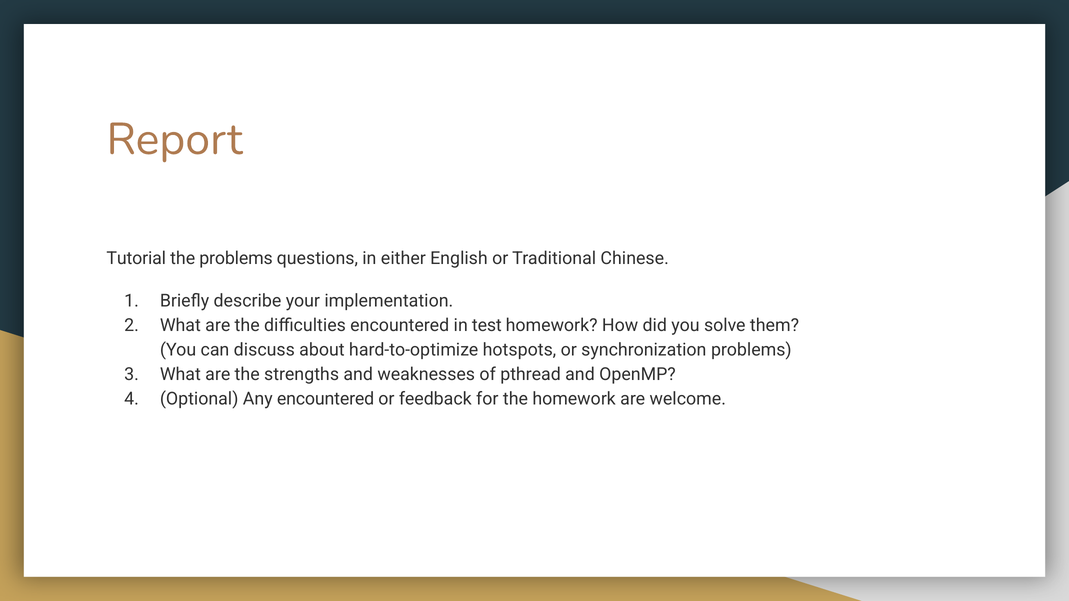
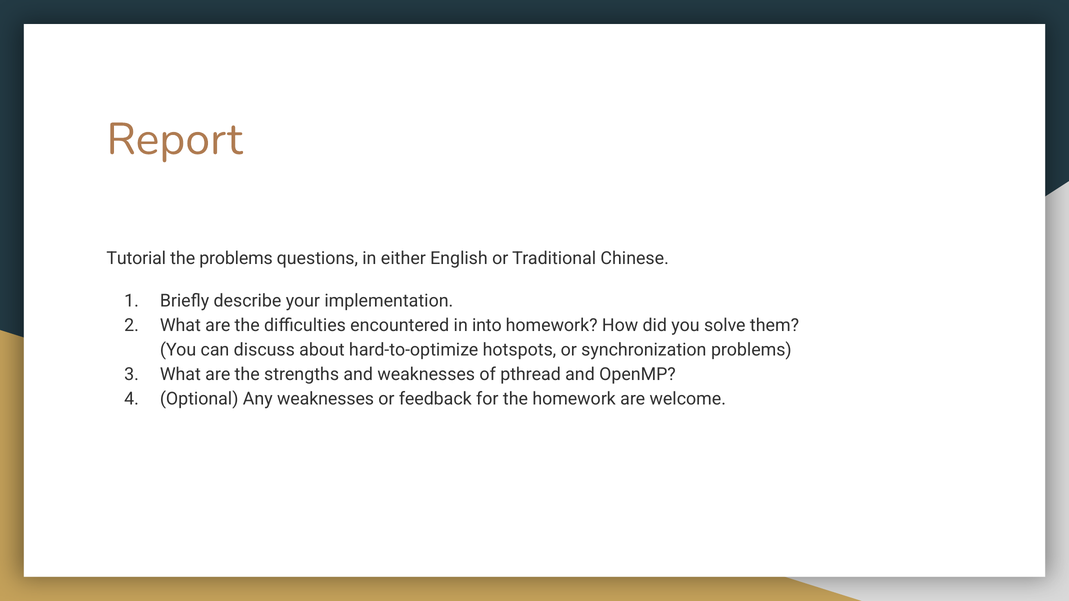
test: test -> into (487, 326)
Any encountered: encountered -> weaknesses (326, 399)
